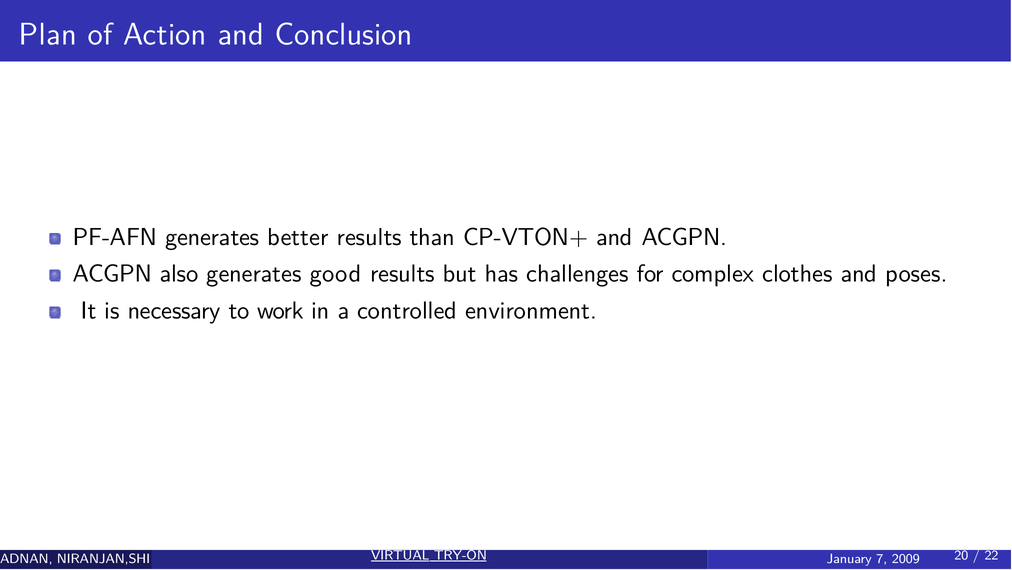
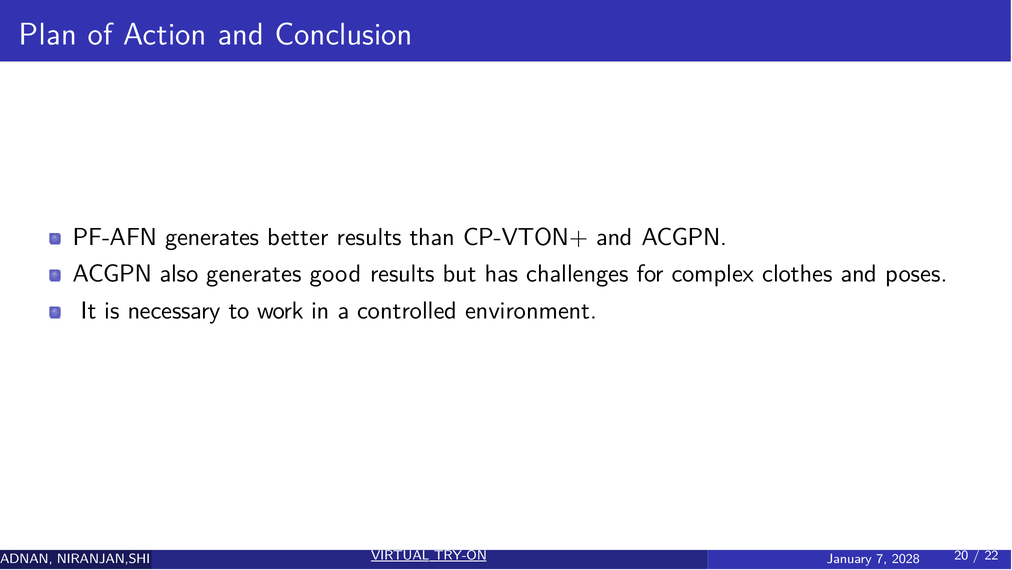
2009: 2009 -> 2028 (906, 558)
